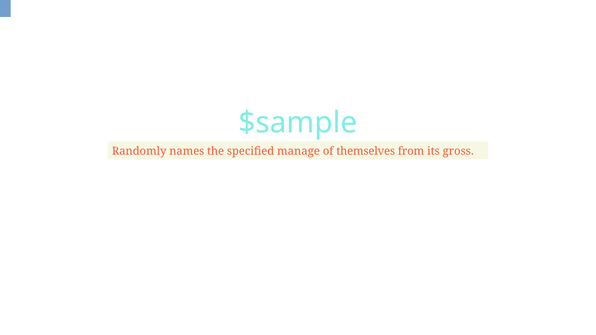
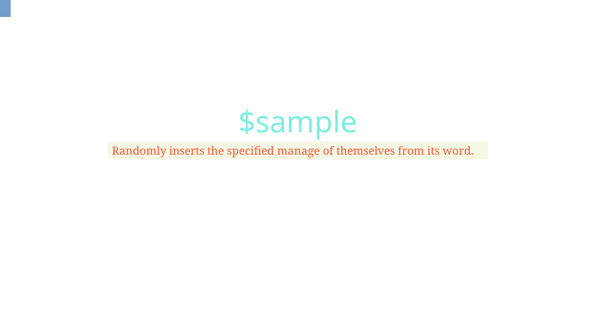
names: names -> inserts (187, 151)
gross: gross -> word (458, 151)
